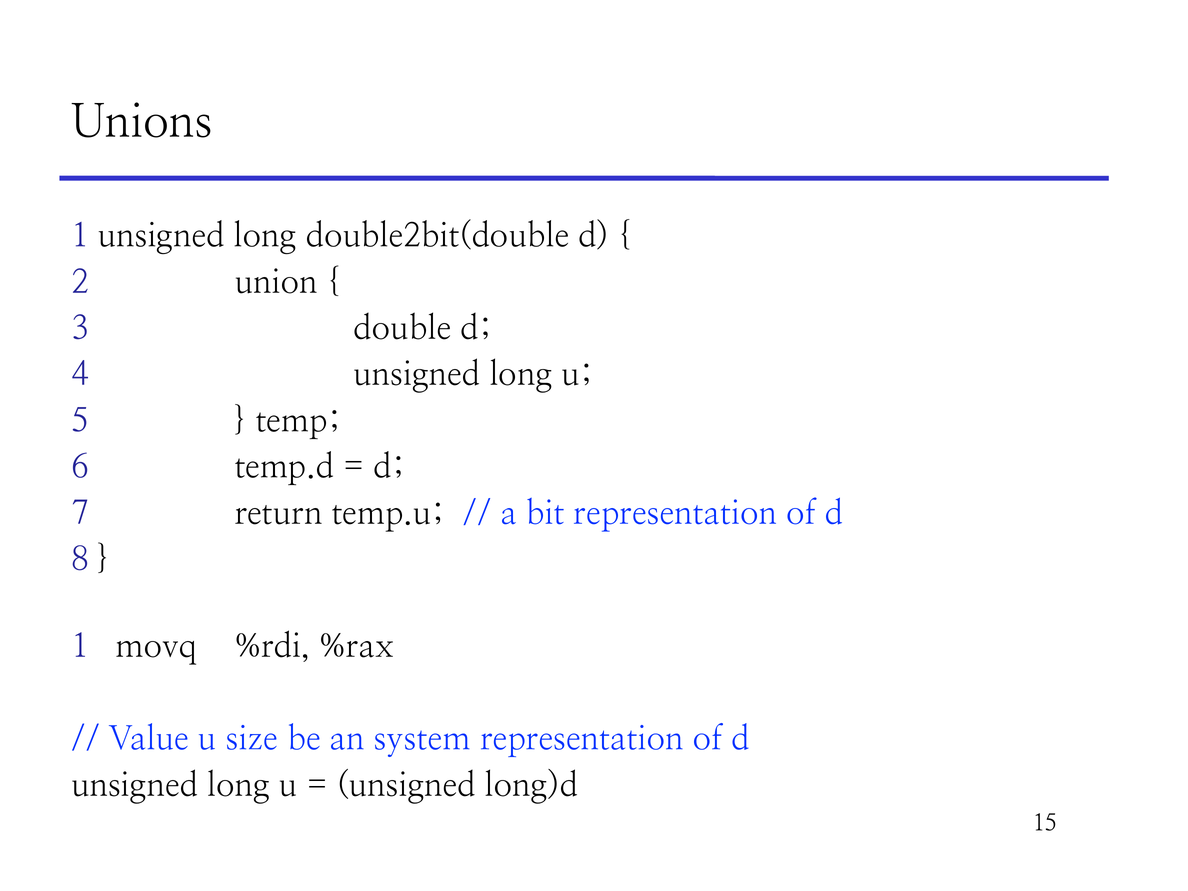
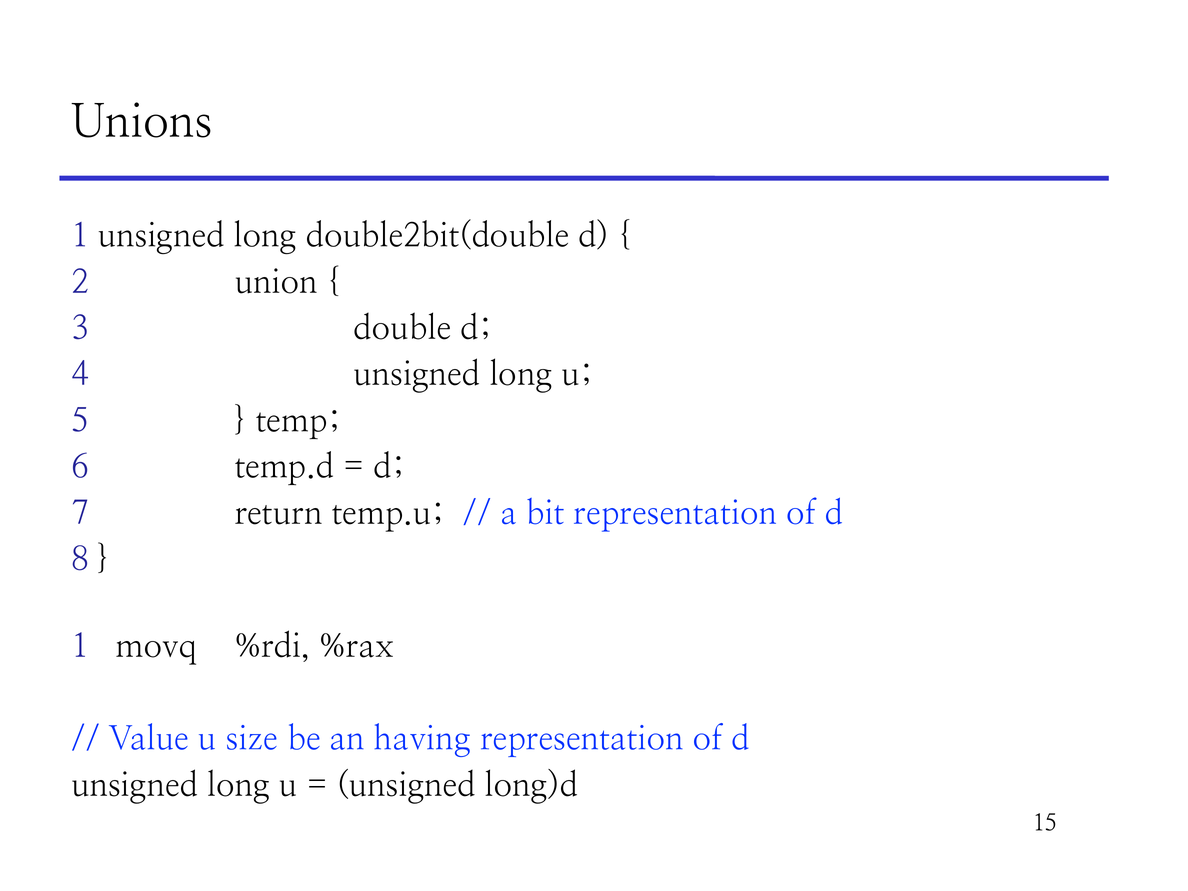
system: system -> having (422, 739)
